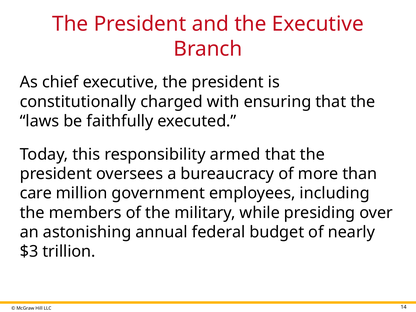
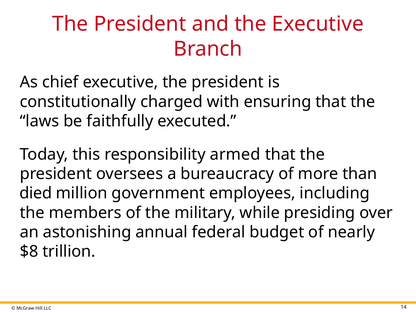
care: care -> died (36, 193)
$3: $3 -> $8 (29, 252)
